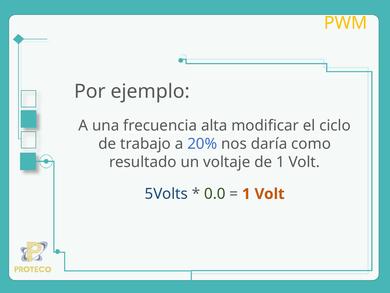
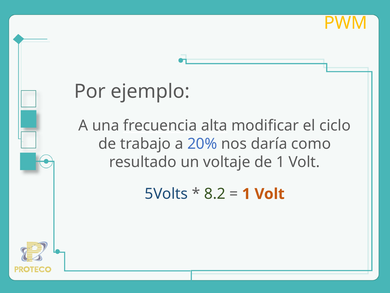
0.0: 0.0 -> 8.2 (215, 194)
